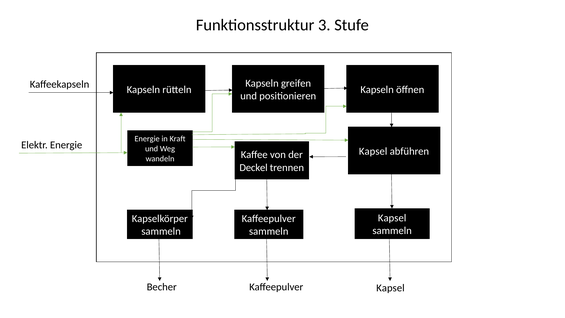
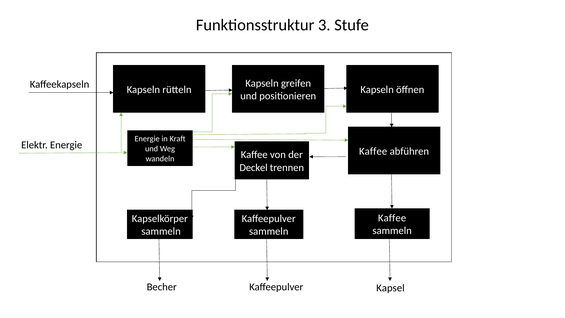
Kapsel: Kapsel -> Kaffee (373, 151)
Kapsel: Kapsel -> Kaffee (392, 218)
